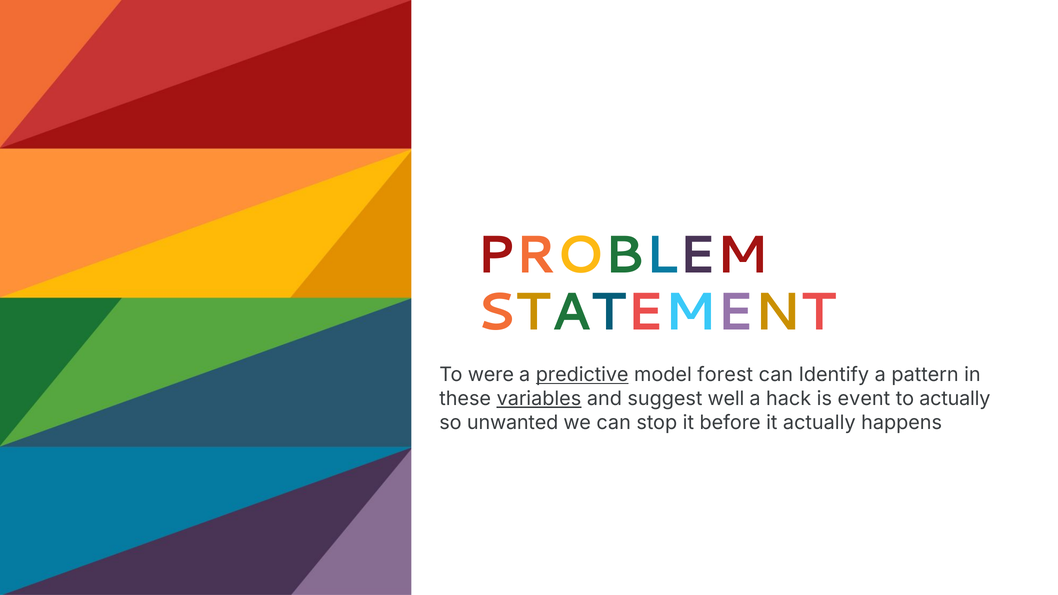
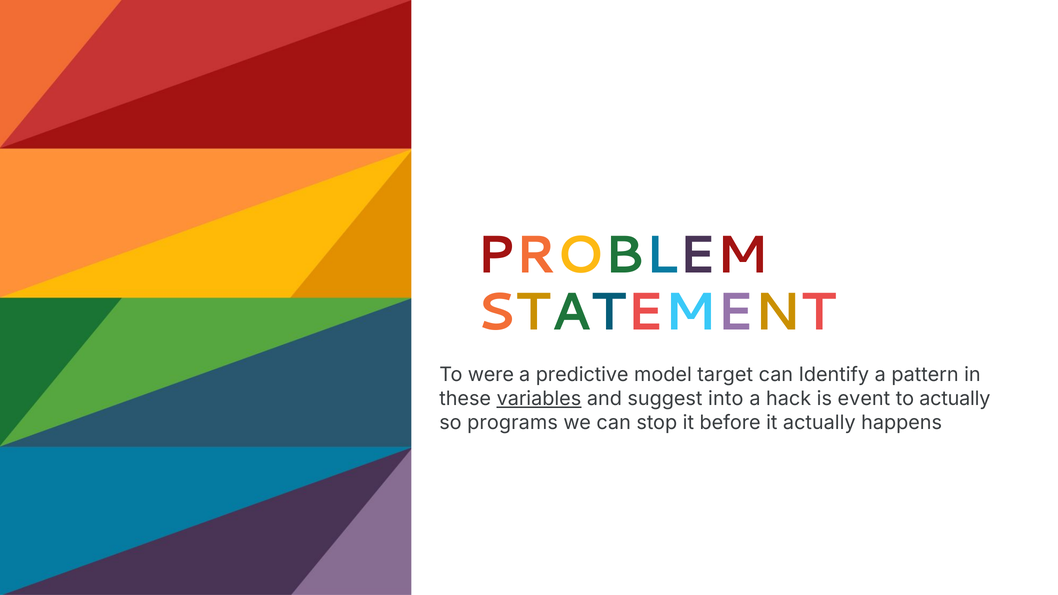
predictive underline: present -> none (582, 375)
forest: forest -> target (725, 375)
well: well -> into (726, 399)
unwanted: unwanted -> programs (512, 423)
